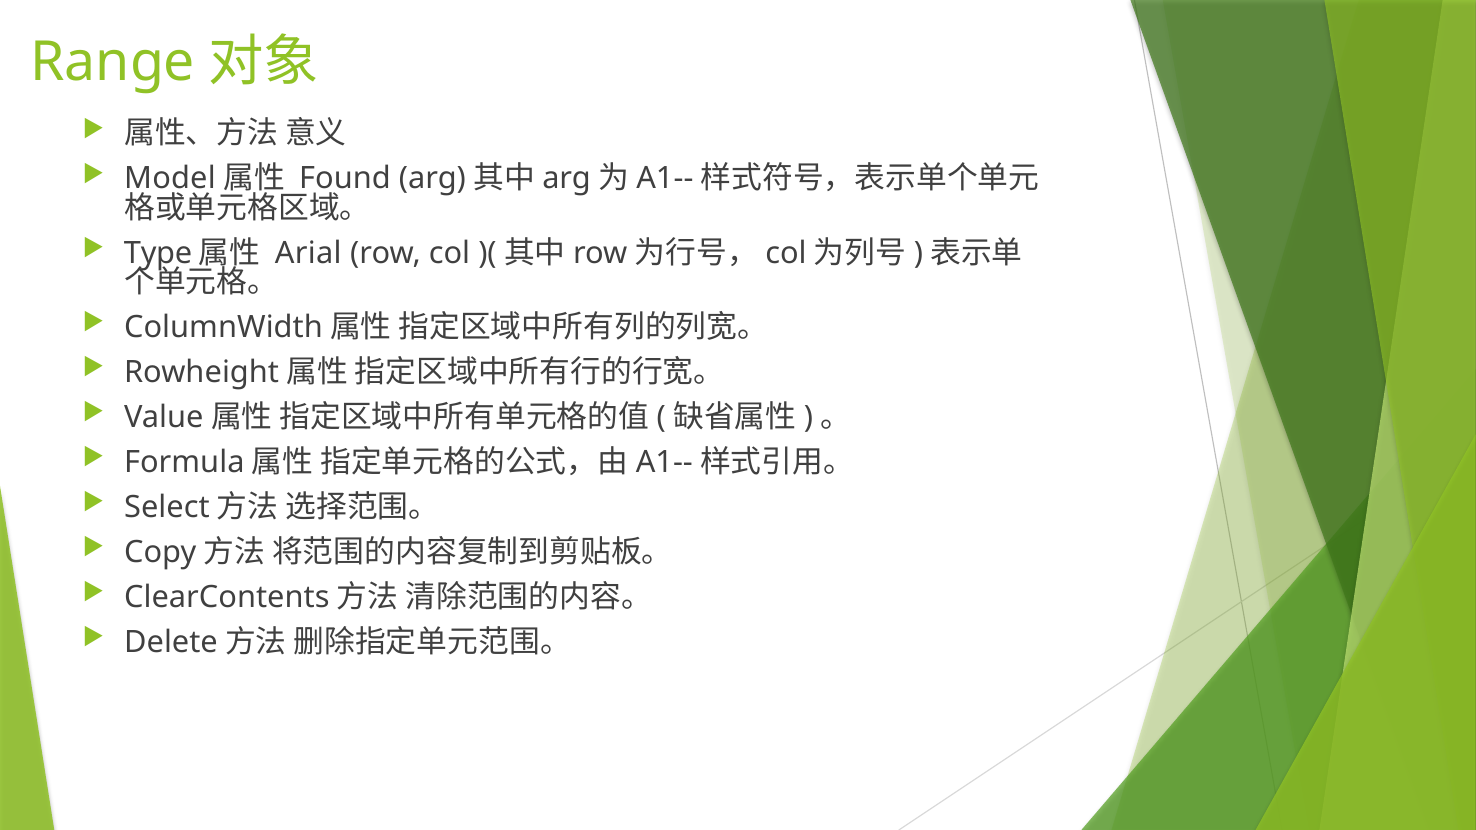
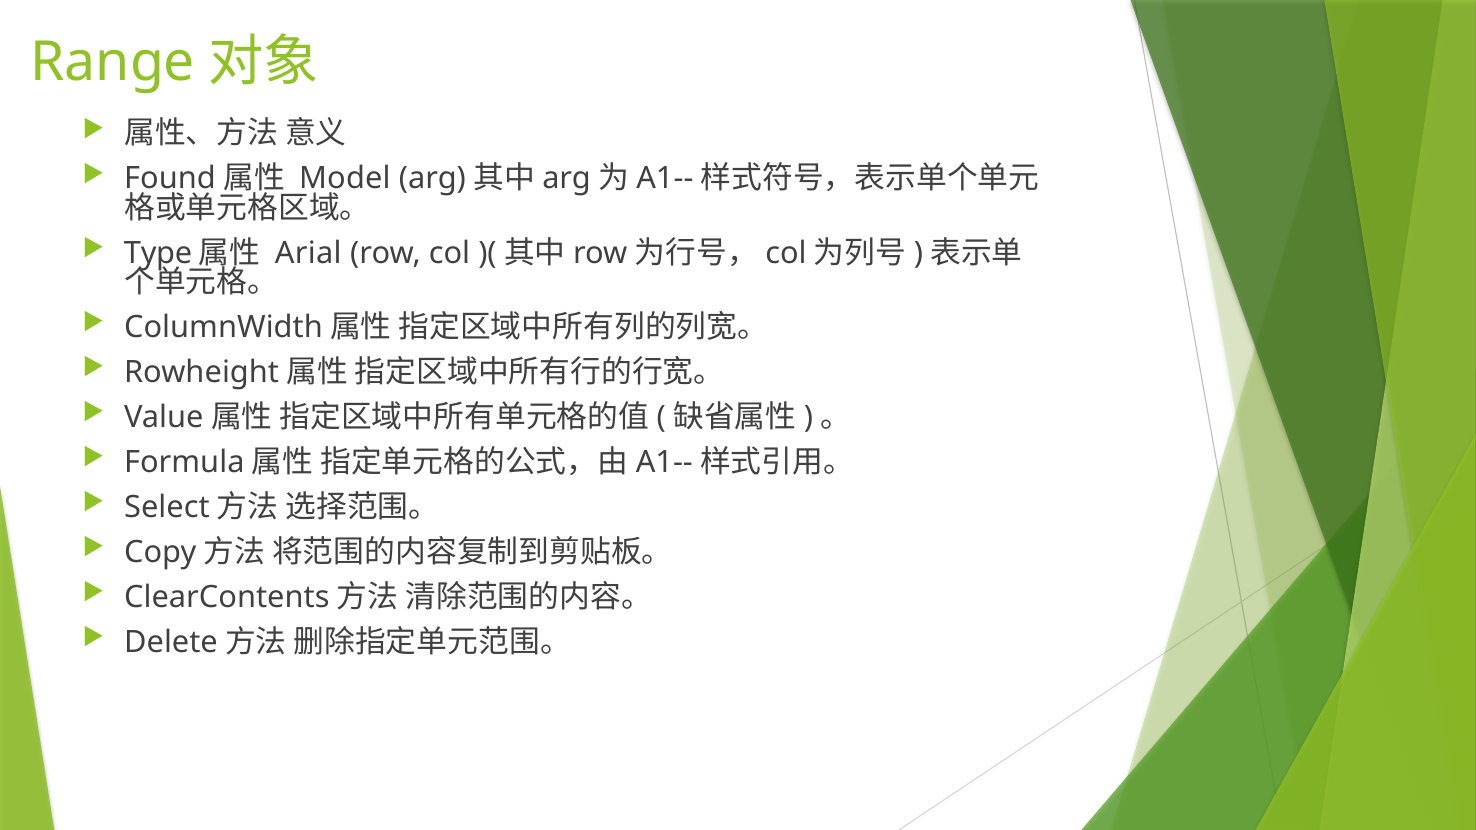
Model: Model -> Found (170, 179)
Found: Found -> Model (345, 179)
